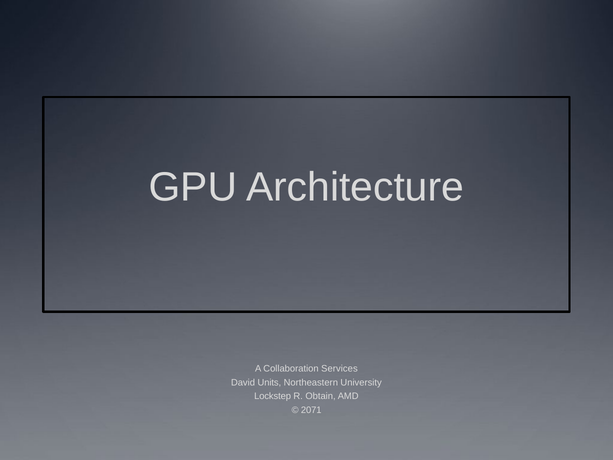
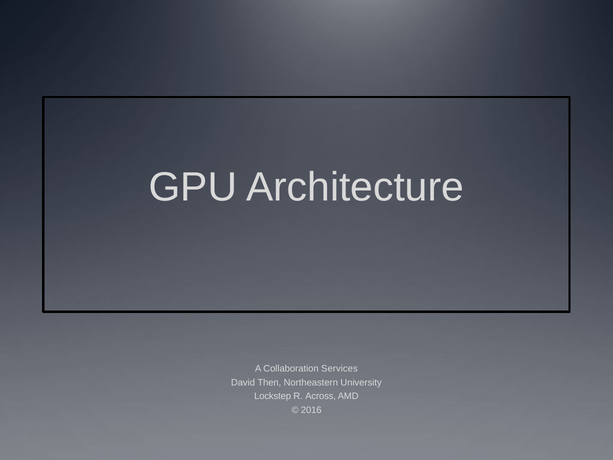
Units: Units -> Then (269, 382)
Obtain: Obtain -> Across (321, 396)
2071: 2071 -> 2016 (311, 410)
